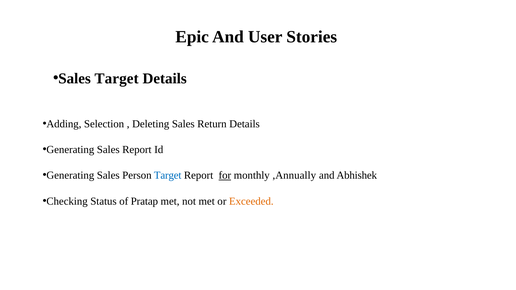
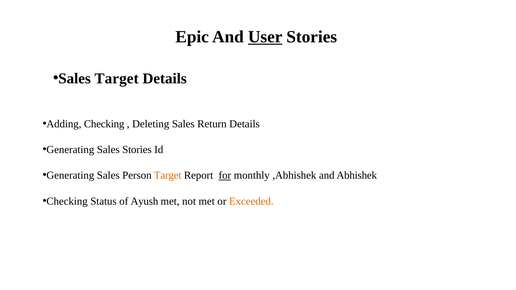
User underline: none -> present (265, 37)
Adding Selection: Selection -> Checking (104, 124)
Sales Report: Report -> Stories (137, 150)
Target colour: blue -> orange (168, 176)
,Annually: ,Annually -> ,Abhishek (294, 176)
Pratap: Pratap -> Ayush (144, 201)
